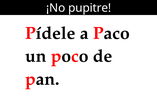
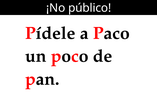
pupitre: pupitre -> público (90, 8)
